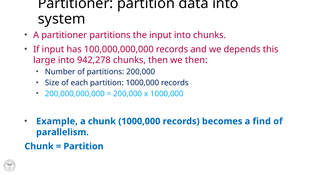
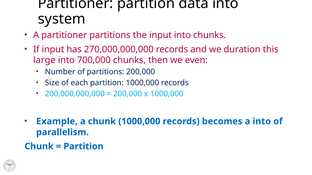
100,000,000,000: 100,000,000,000 -> 270,000,000,000 (119, 49)
depends: depends -> duration (242, 49)
942,278: 942,278 -> 700,000 (94, 60)
we then: then -> even (196, 60)
a find: find -> into (262, 122)
